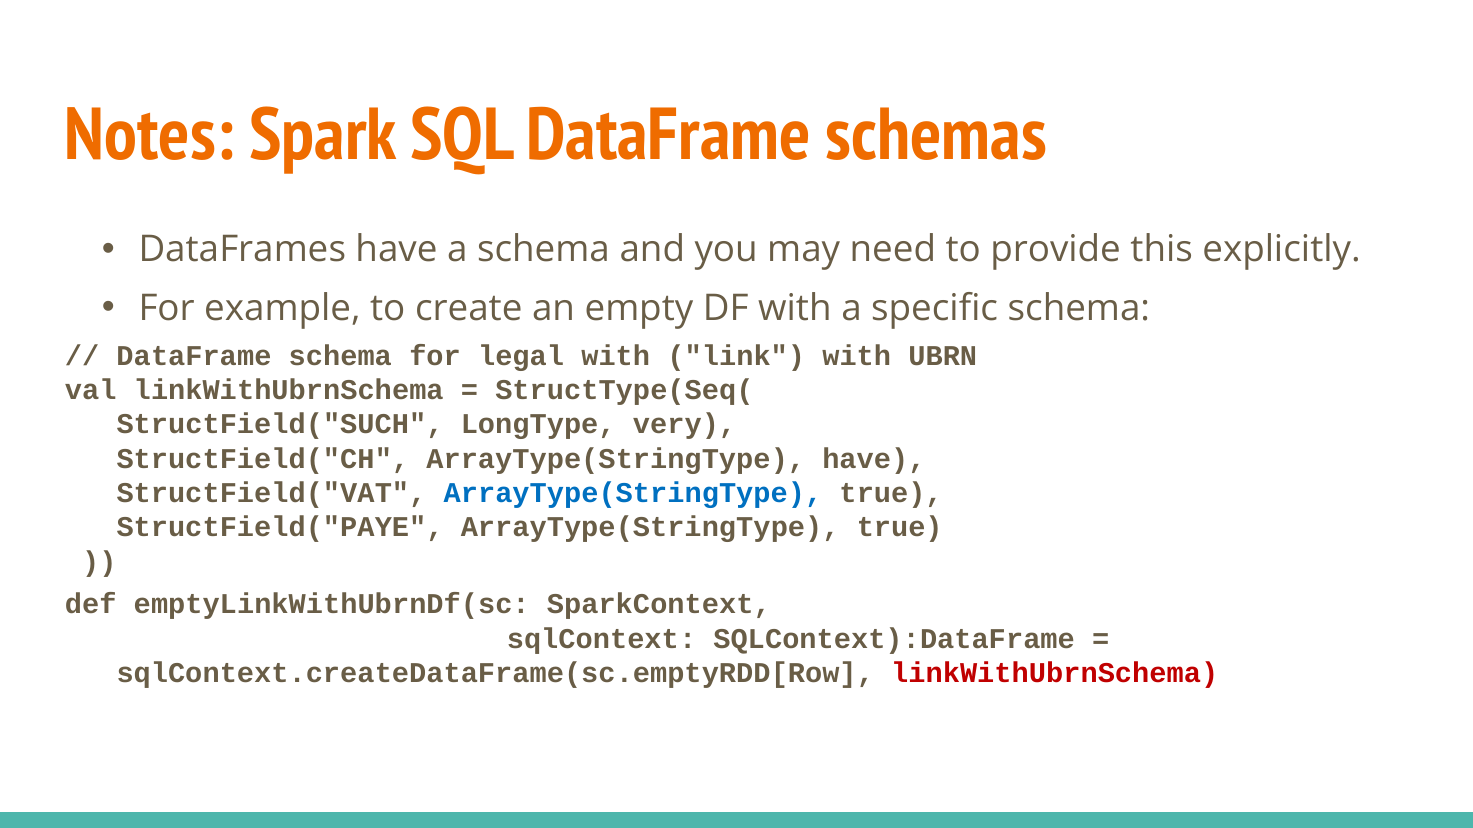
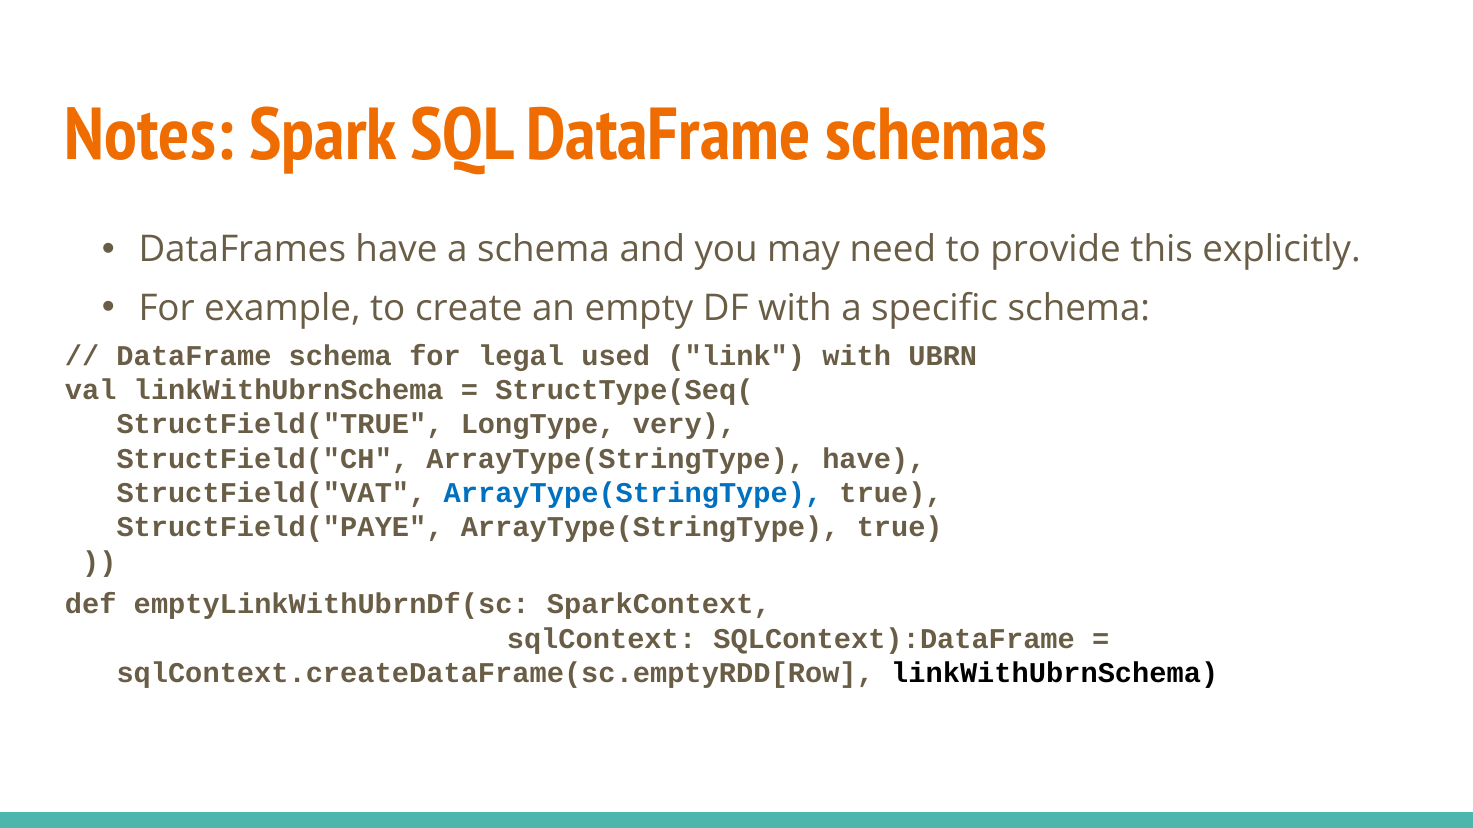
legal with: with -> used (616, 356)
StructField("SUCH: StructField("SUCH -> StructField("TRUE (280, 425)
linkWithUbrnSchema colour: red -> black (1055, 674)
